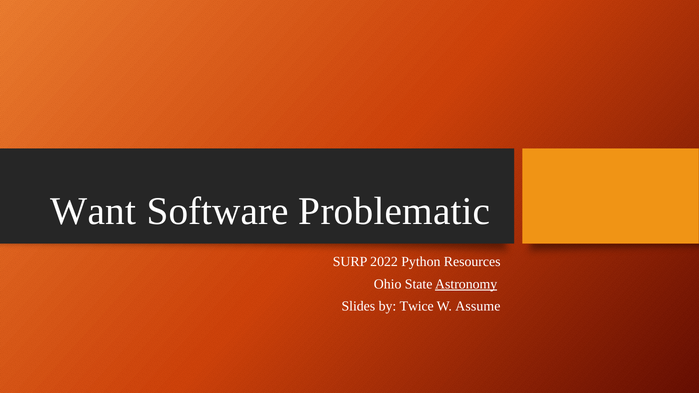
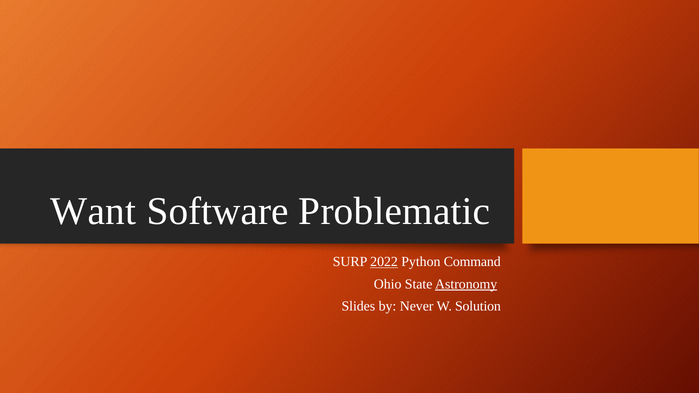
2022 underline: none -> present (384, 262)
Resources: Resources -> Command (472, 262)
Twice: Twice -> Never (417, 306)
Assume: Assume -> Solution (478, 306)
